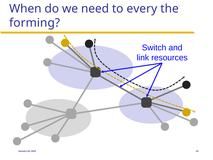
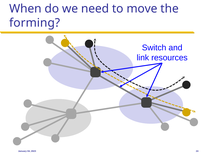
every: every -> move (142, 9)
